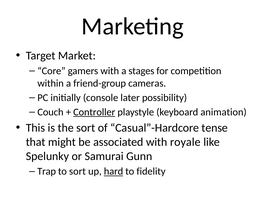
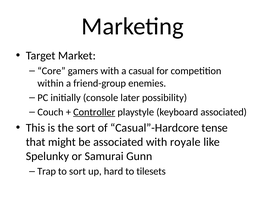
stages: stages -> casual (141, 71)
cameras: cameras -> enemies (147, 83)
keyboard animation: animation -> associated (224, 112)
hard underline: present -> none (113, 171)
fidelity: fidelity -> tilesets (151, 171)
